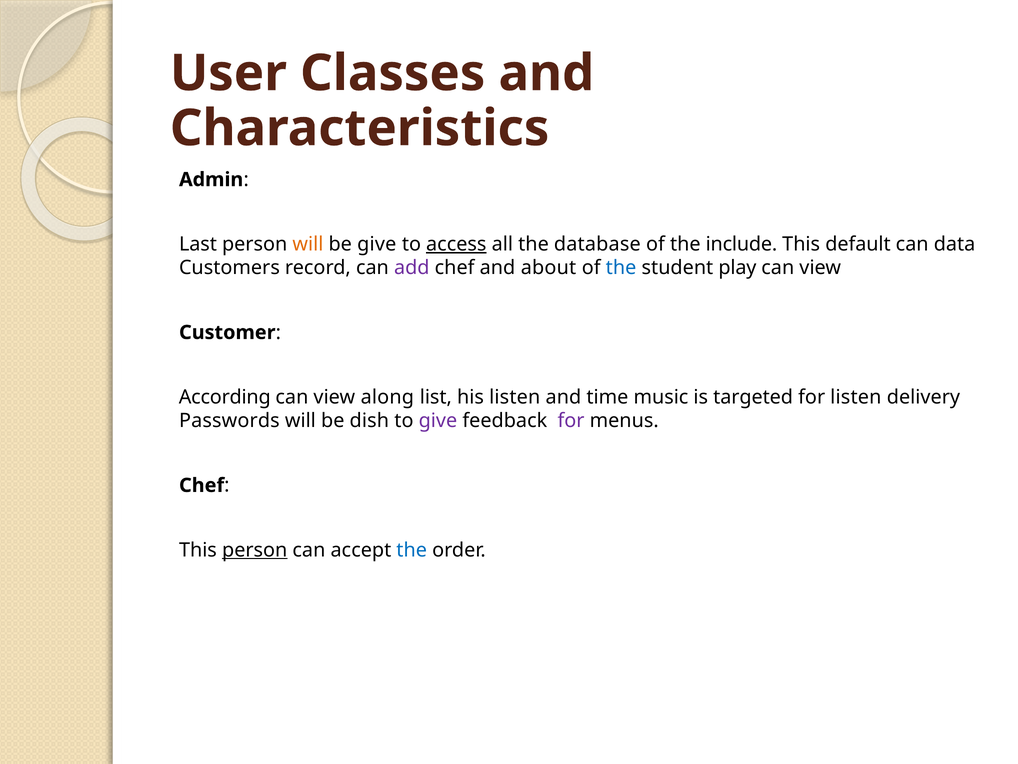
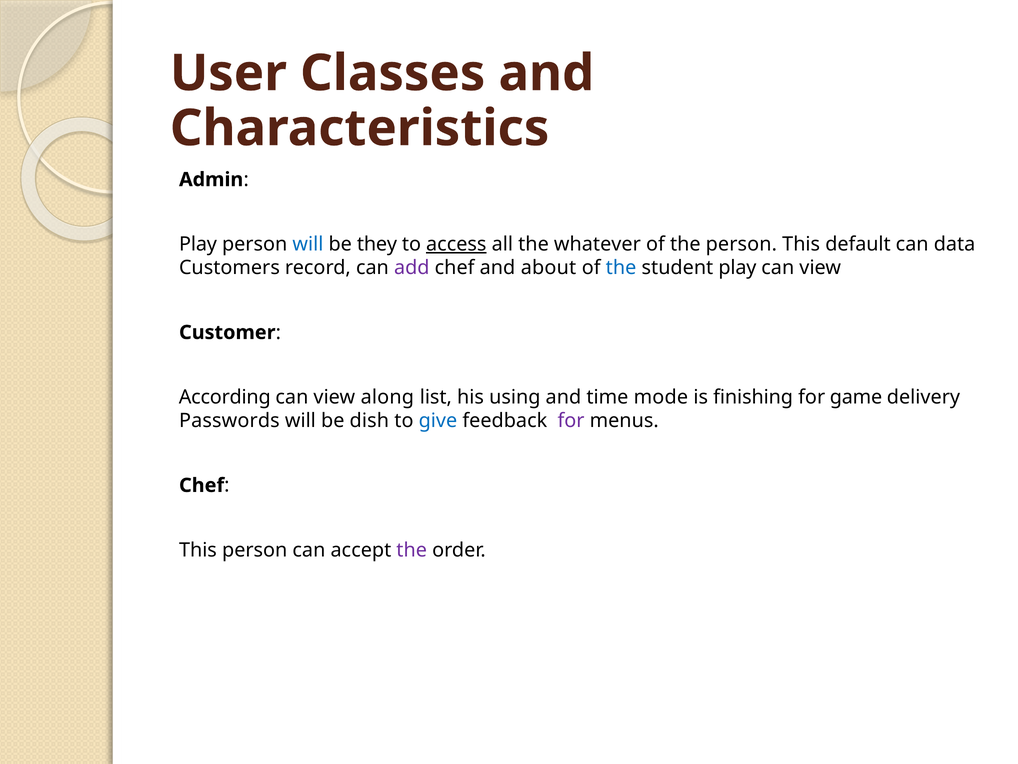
Last: Last -> Play (198, 244)
will colour: orange -> blue (308, 244)
be give: give -> they (377, 244)
database: database -> whatever (597, 244)
the include: include -> person (741, 244)
his listen: listen -> using (515, 397)
music: music -> mode (661, 397)
targeted: targeted -> finishing (753, 397)
for listen: listen -> game (856, 397)
give colour: purple -> blue (438, 421)
person underline: present -> none (255, 550)
the colour: blue -> purple (412, 550)
